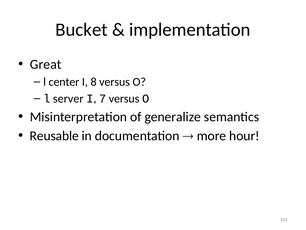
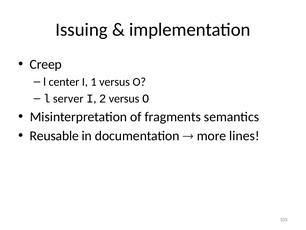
Bucket: Bucket -> Issuing (82, 30)
Great: Great -> Creep (46, 64)
8: 8 -> 1 (94, 82)
7: 7 -> 2 (103, 98)
generalize: generalize -> fragments (173, 117)
hour: hour -> lines (244, 136)
